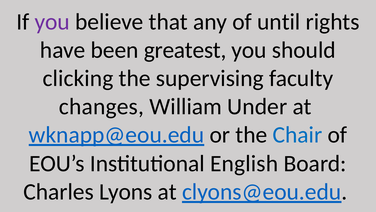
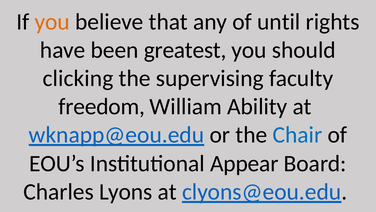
you colour: purple -> orange (52, 22)
changes: changes -> freedom (102, 106)
Under: Under -> Ability (257, 106)
English: English -> Appear (244, 163)
